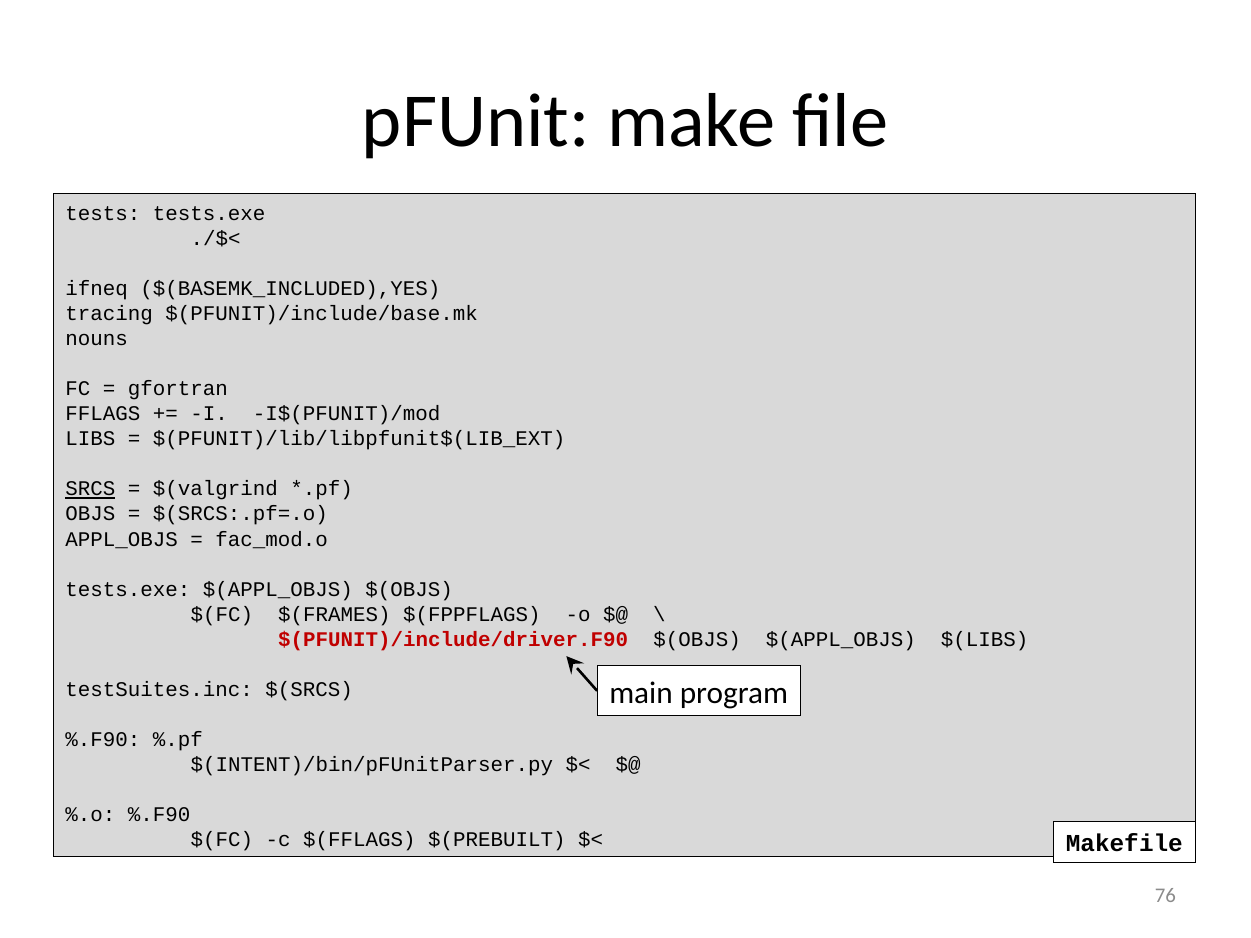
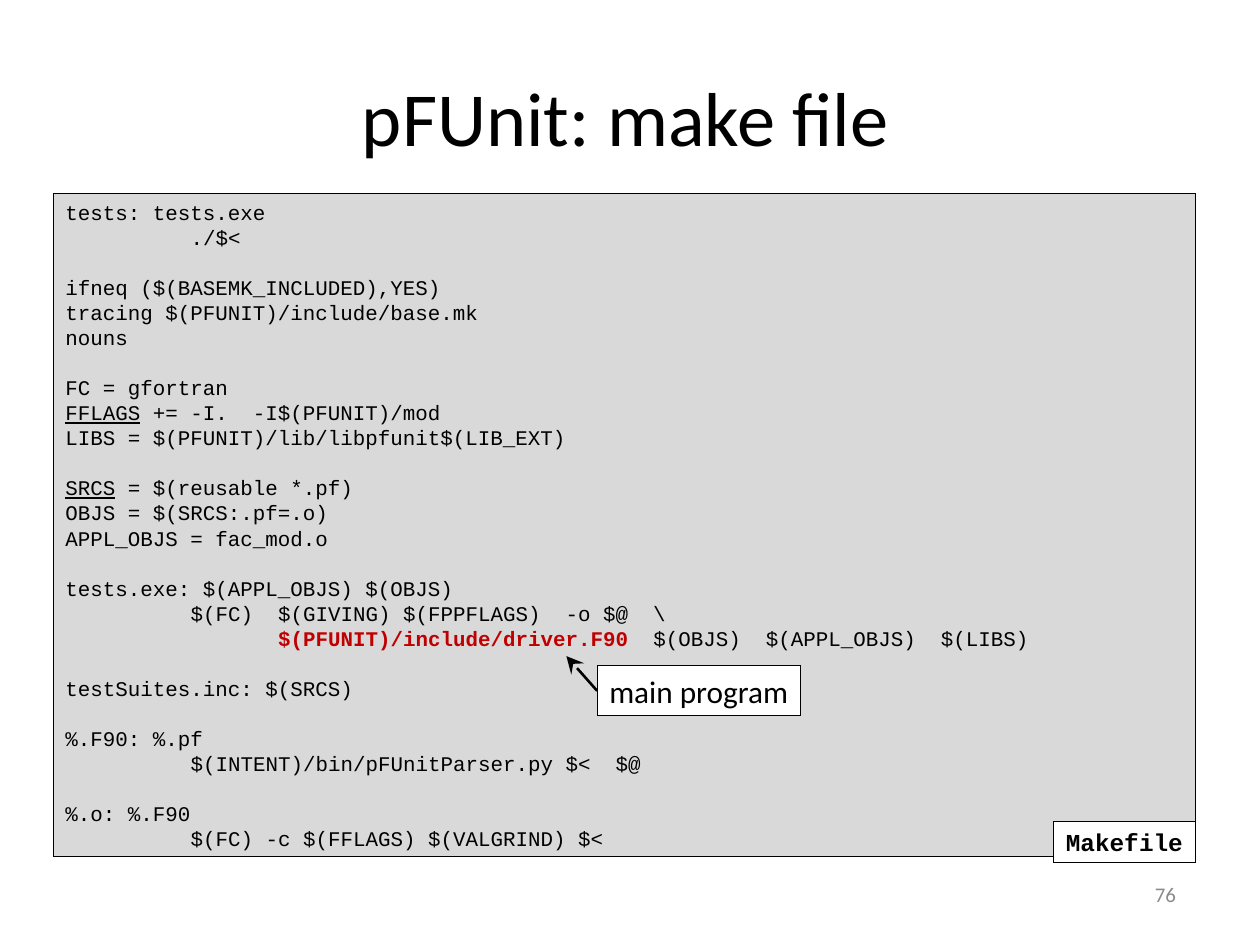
FFLAGS underline: none -> present (103, 414)
$(valgrind: $(valgrind -> $(reusable (215, 489)
$(FRAMES: $(FRAMES -> $(GIVING (334, 614)
$(PREBUILT: $(PREBUILT -> $(VALGRIND (497, 840)
